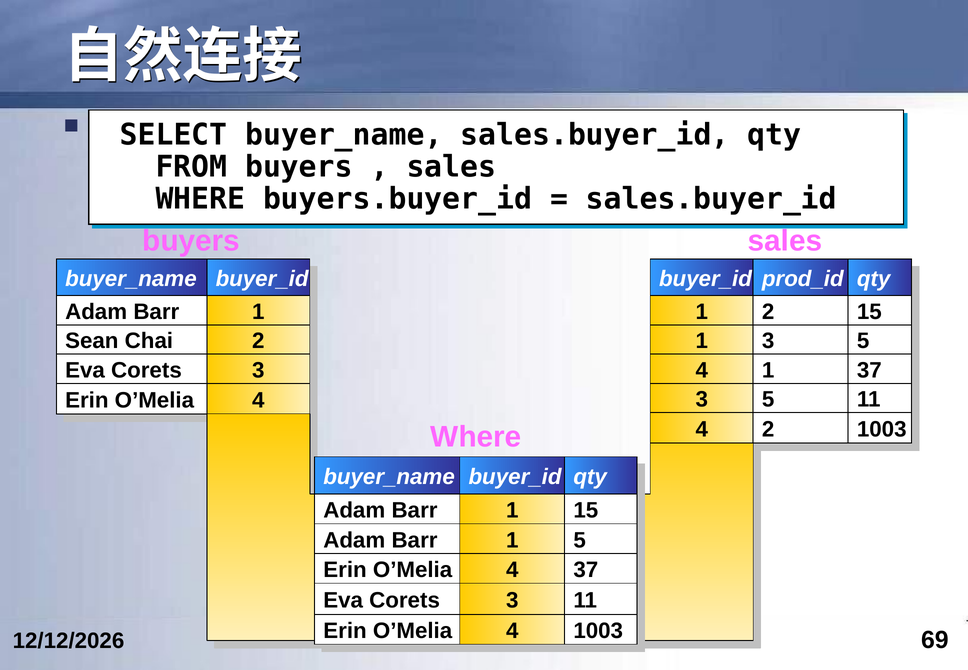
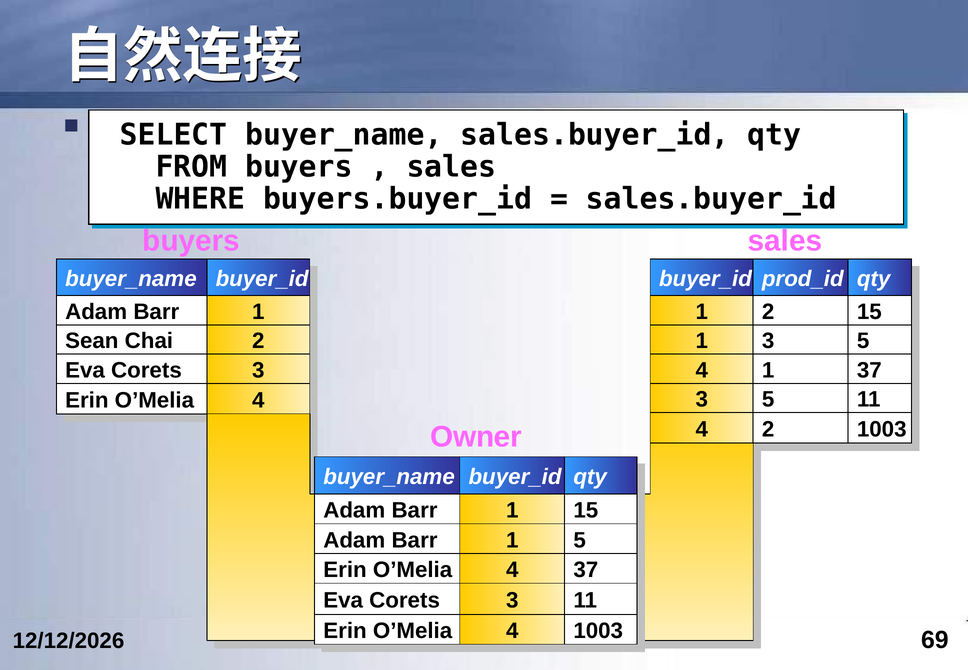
Where: Where -> Owner (476, 437)
